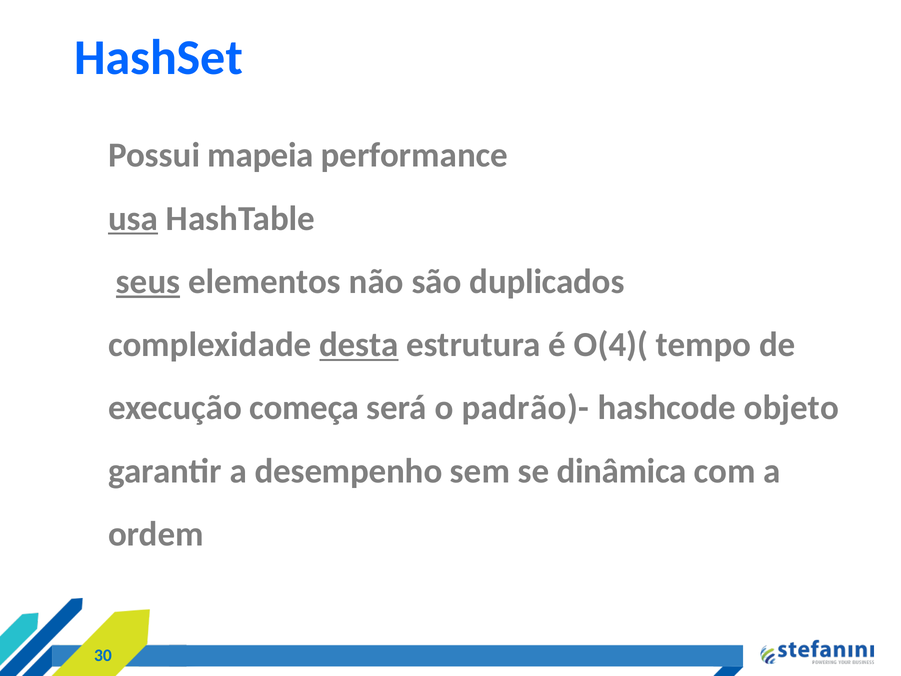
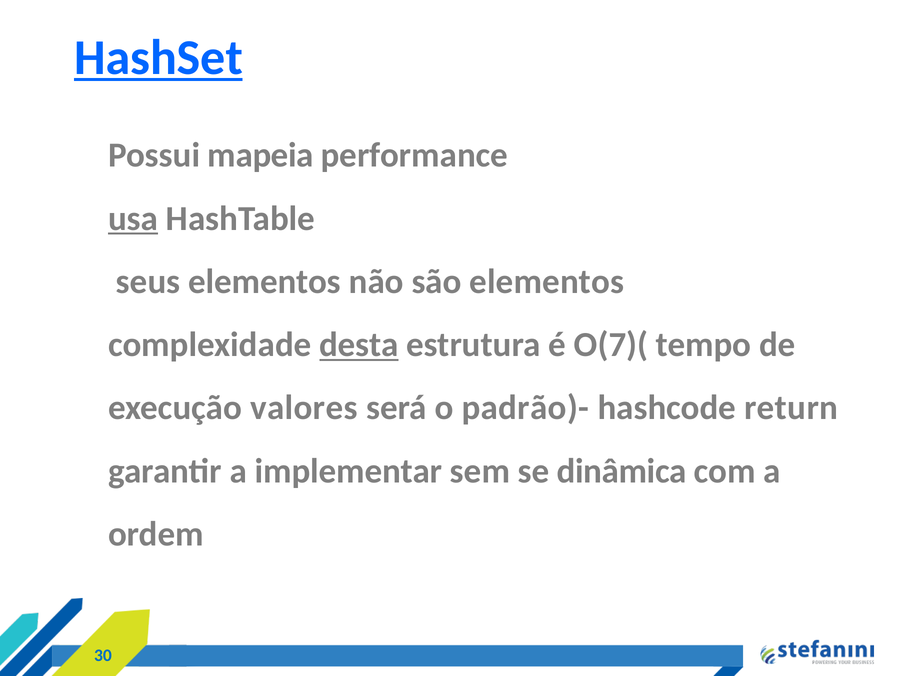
HashSet underline: none -> present (158, 58)
seus underline: present -> none (148, 282)
são duplicados: duplicados -> elementos (547, 282)
O(4)(: O(4)( -> O(7)( (611, 345)
começa: começa -> valores (304, 408)
objeto: objeto -> return (791, 408)
desempenho: desempenho -> implementar (348, 471)
